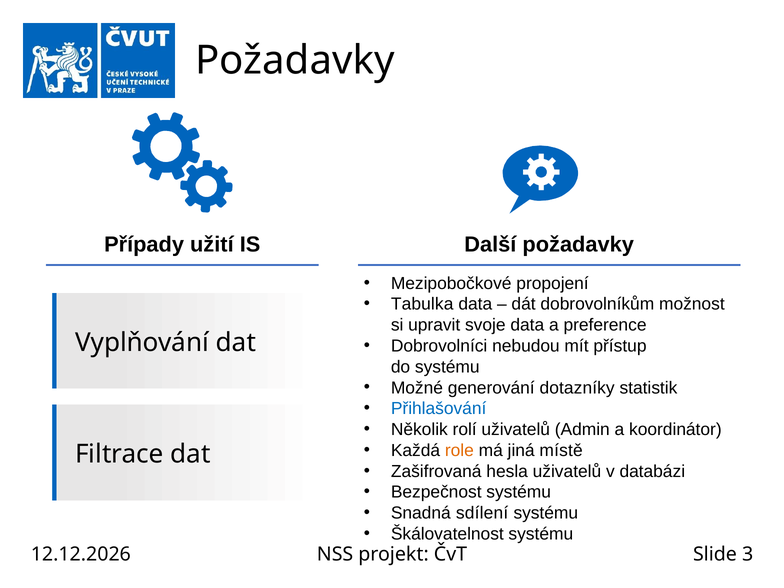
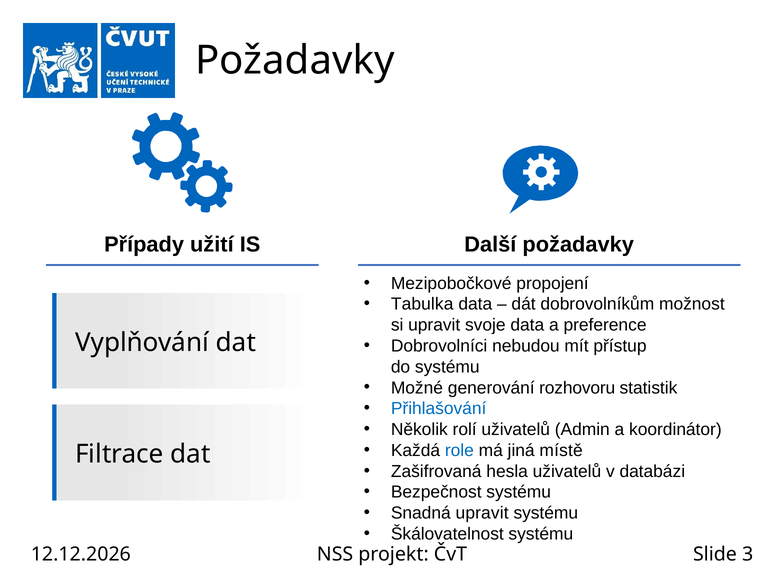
dotazníky: dotazníky -> rozhovoru (577, 388)
role colour: orange -> blue (459, 450)
Snadná sdílení: sdílení -> upravit (482, 513)
